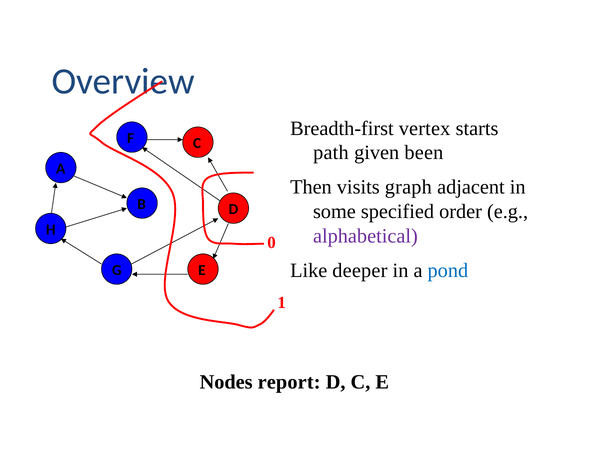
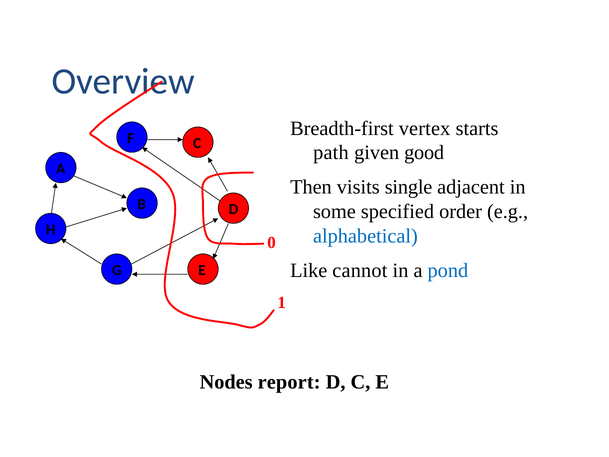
been: been -> good (424, 153)
graph: graph -> single (409, 187)
alphabetical colour: purple -> blue (365, 236)
deeper: deeper -> cannot (360, 270)
